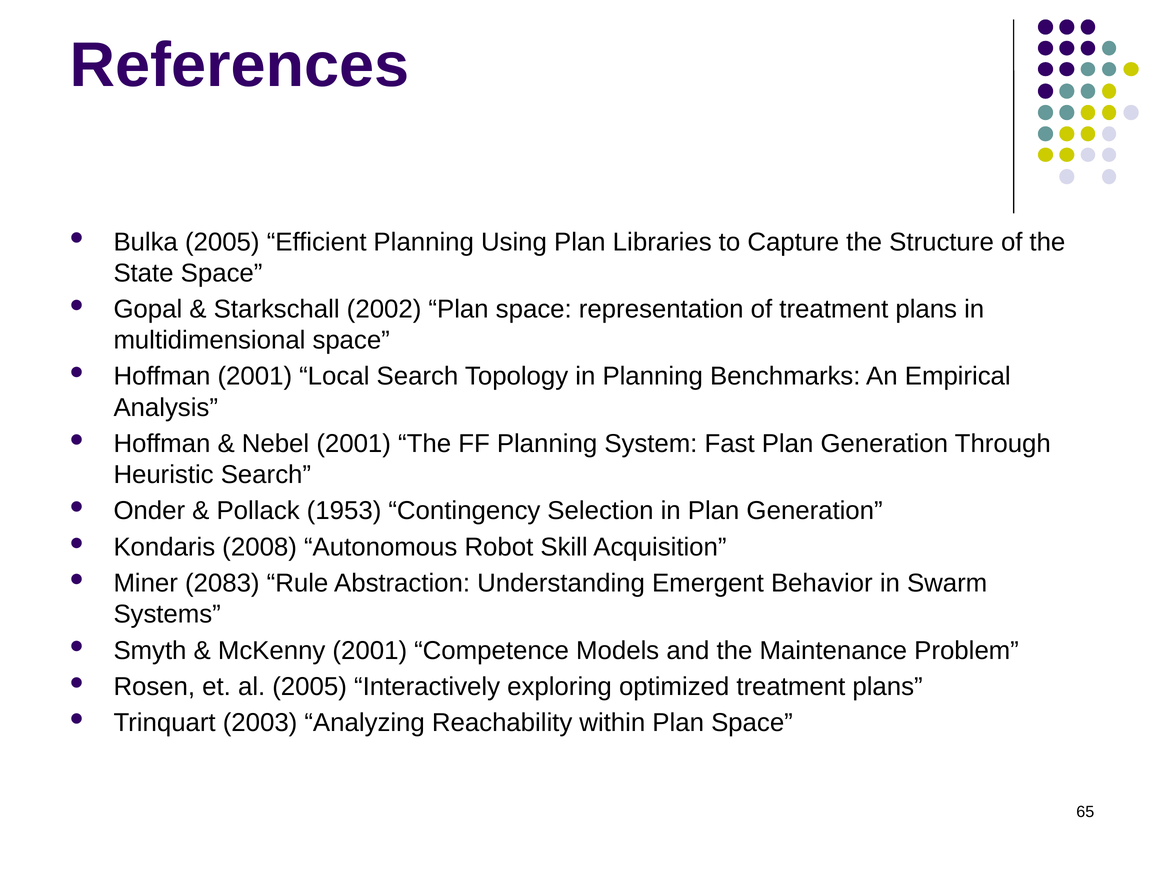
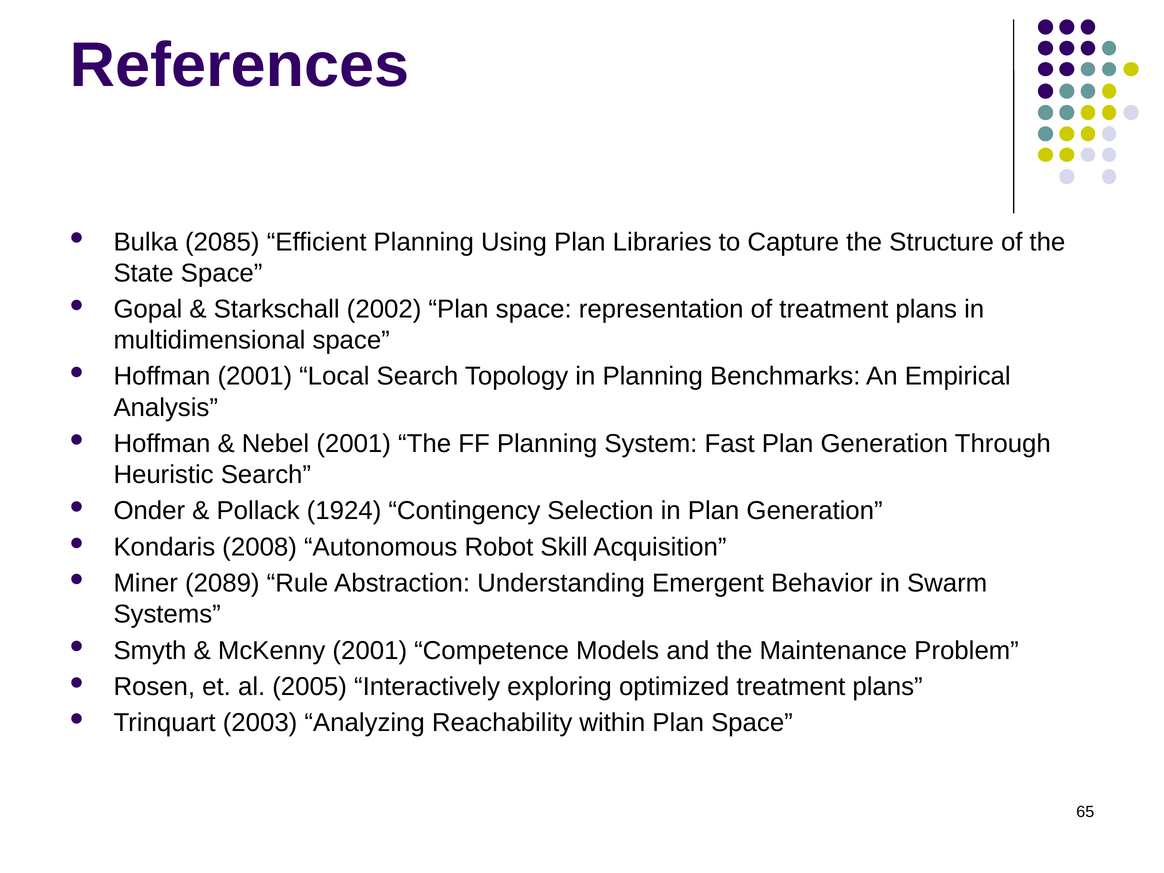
Bulka 2005: 2005 -> 2085 (222, 242)
1953: 1953 -> 1924 (344, 511)
2083: 2083 -> 2089 (222, 583)
